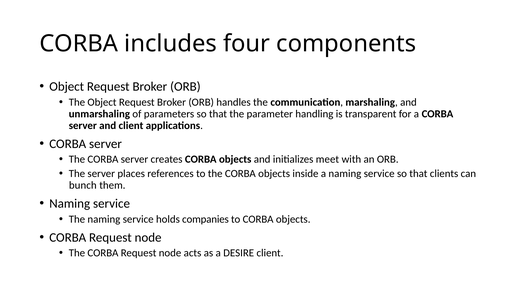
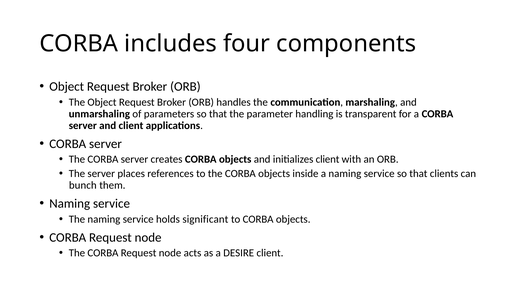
initializes meet: meet -> client (328, 159)
companies: companies -> significant (205, 219)
